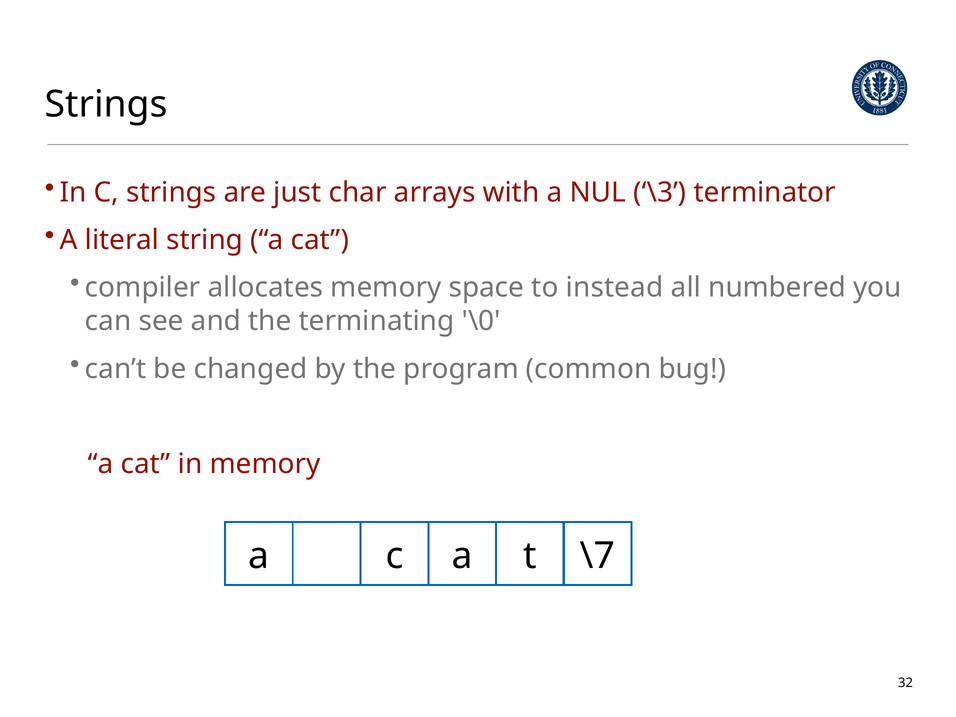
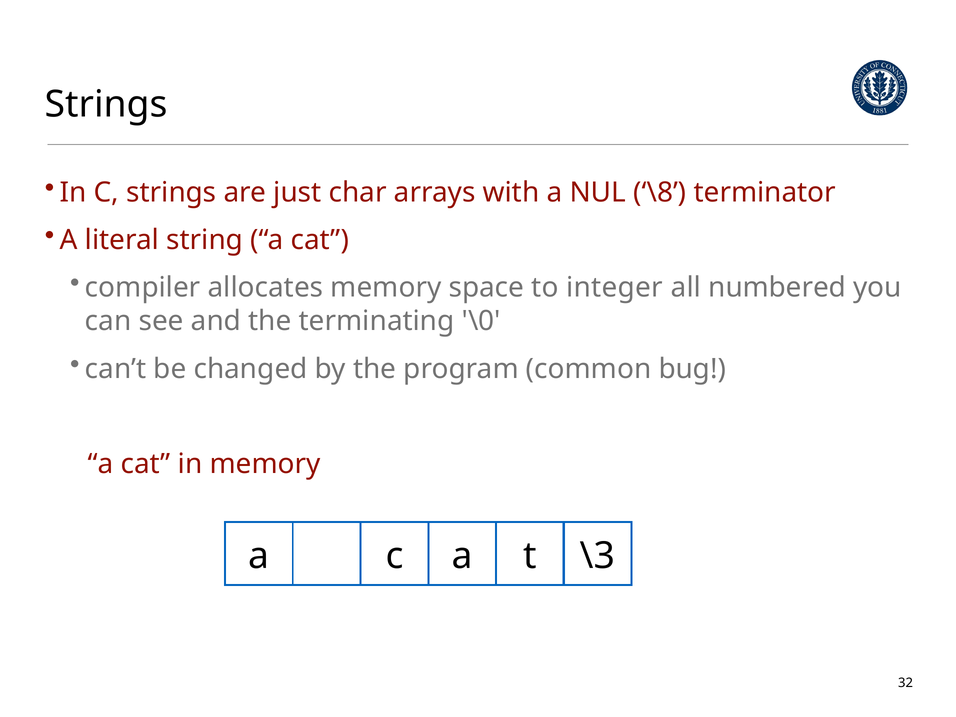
\3: \3 -> \8 (660, 192)
instead: instead -> integer (615, 288)
\7: \7 -> \3 (598, 556)
